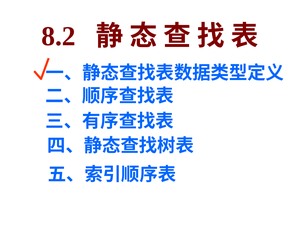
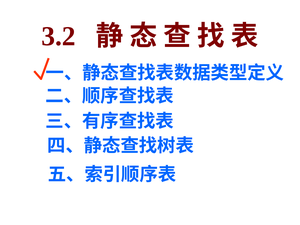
8.2: 8.2 -> 3.2 (58, 36)
